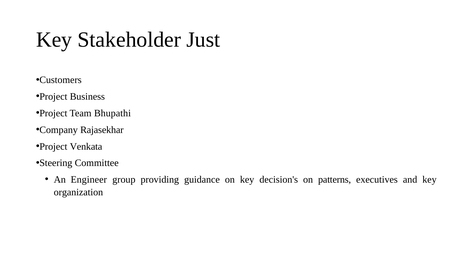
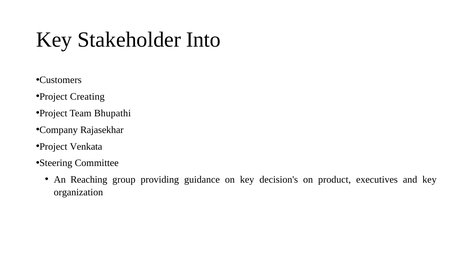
Just: Just -> Into (203, 40)
Business: Business -> Creating (87, 97)
Engineer: Engineer -> Reaching (89, 180)
patterns: patterns -> product (335, 180)
